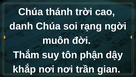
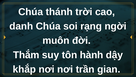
phận: phận -> hành (92, 55)
